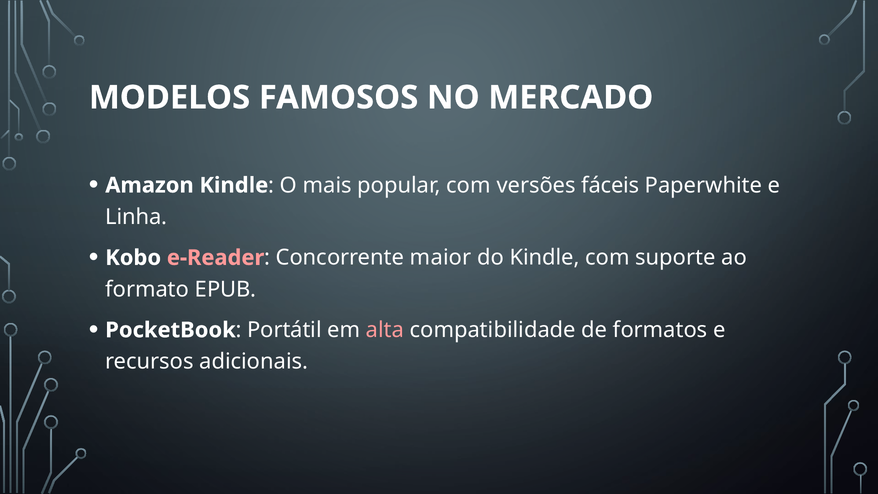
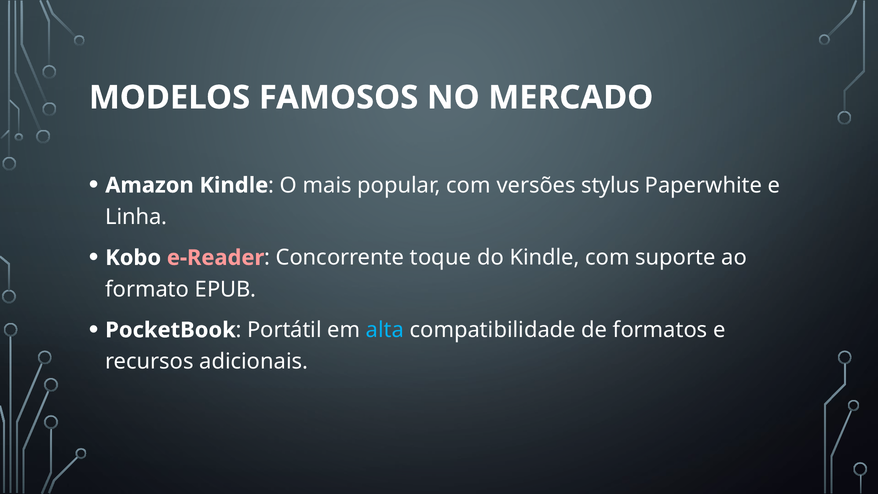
fáceis: fáceis -> stylus (610, 185)
maior: maior -> toque (441, 258)
alta colour: pink -> light blue (385, 330)
